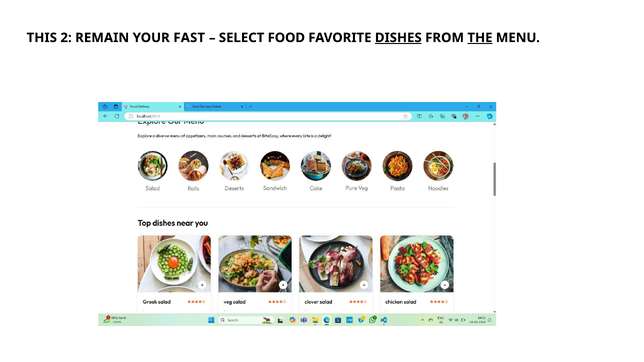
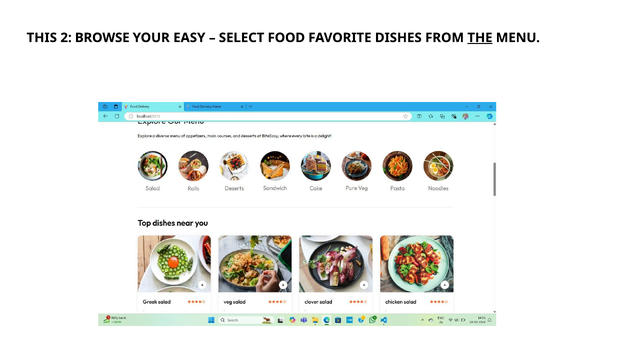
REMAIN: REMAIN -> BROWSE (102, 38)
FAST: FAST -> EASY (189, 38)
DISHES underline: present -> none (398, 38)
